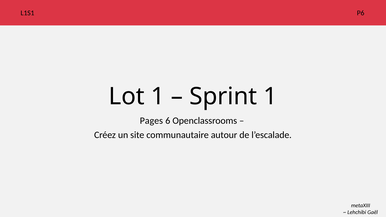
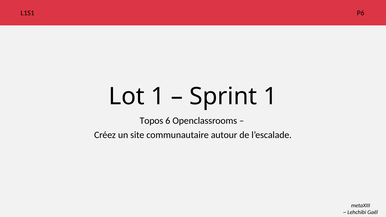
Pages: Pages -> Topos (151, 121)
